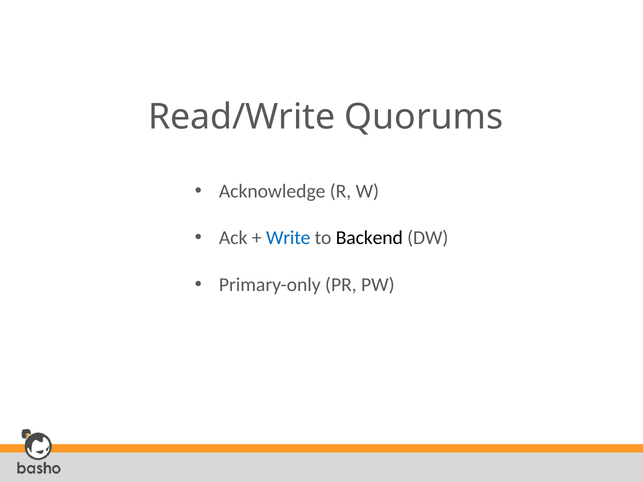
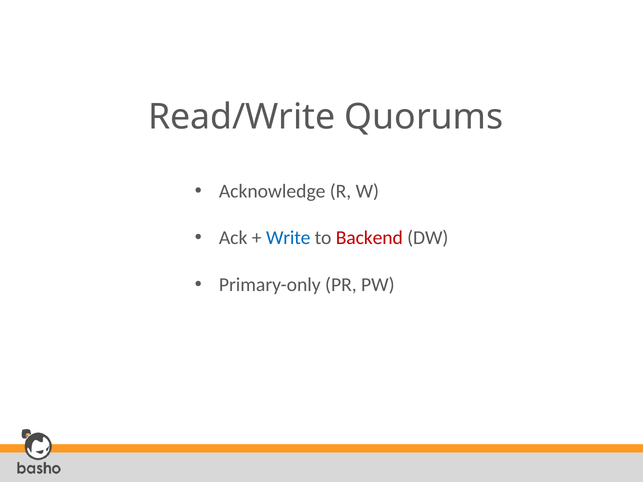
Backend colour: black -> red (369, 238)
